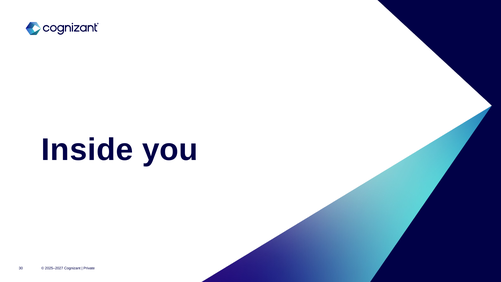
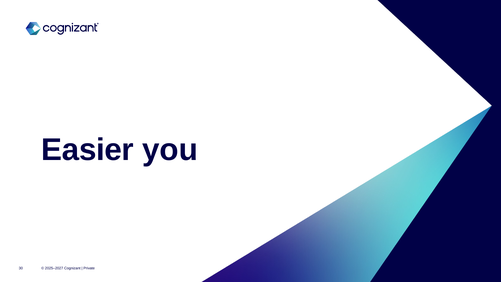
Inside: Inside -> Easier (88, 150)
